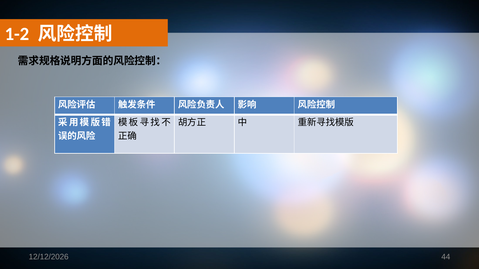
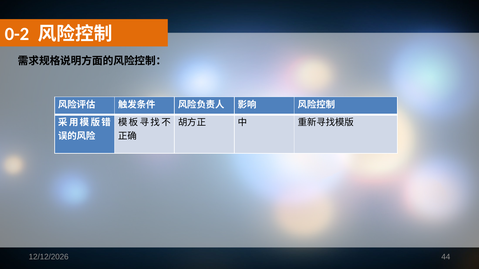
1-2: 1-2 -> 0-2 (17, 34)
